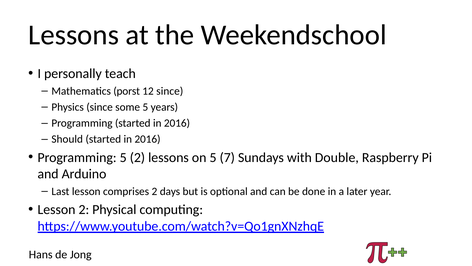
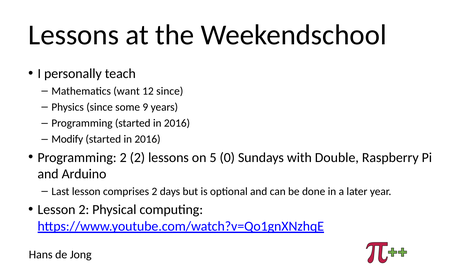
porst: porst -> want (127, 91)
some 5: 5 -> 9 (145, 107)
Should: Should -> Modify (67, 139)
Programming 5: 5 -> 2 (123, 157)
7: 7 -> 0 (227, 157)
